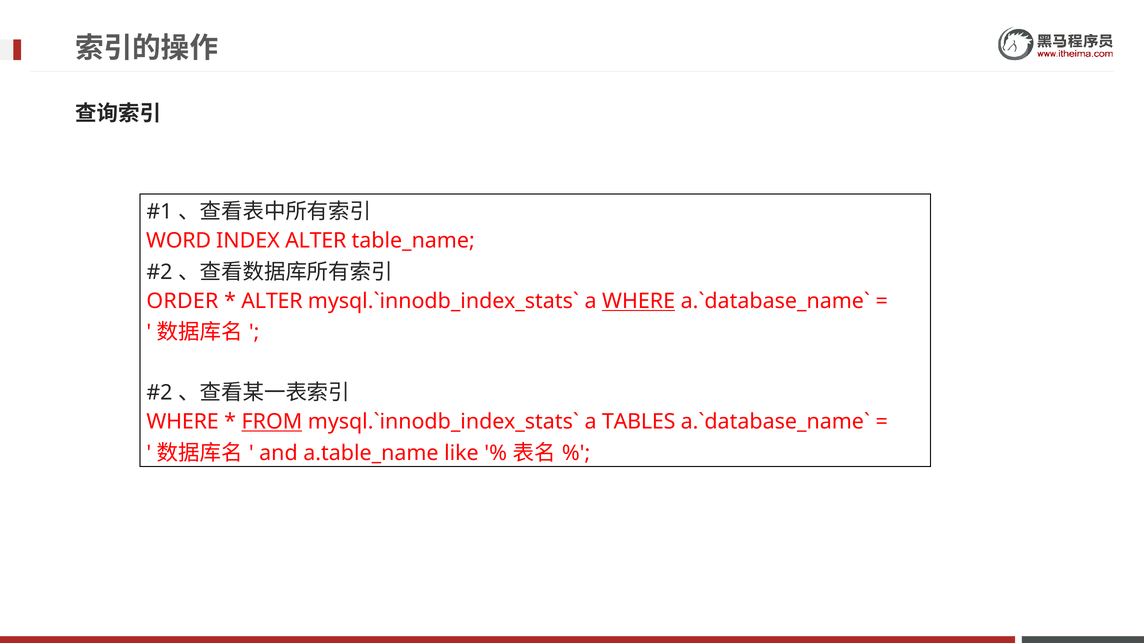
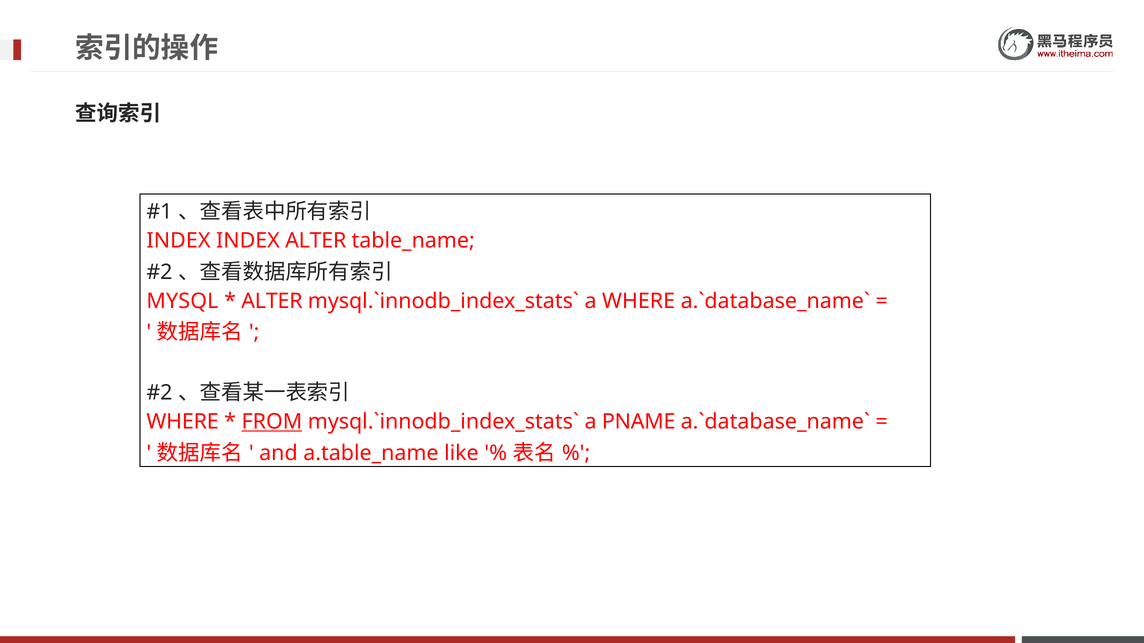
WORD: WORD -> INDEX (178, 241)
ORDER: ORDER -> MYSQL (182, 301)
WHERE underline: present -> none (639, 301)
TABLES: TABLES -> PNAME (639, 422)
